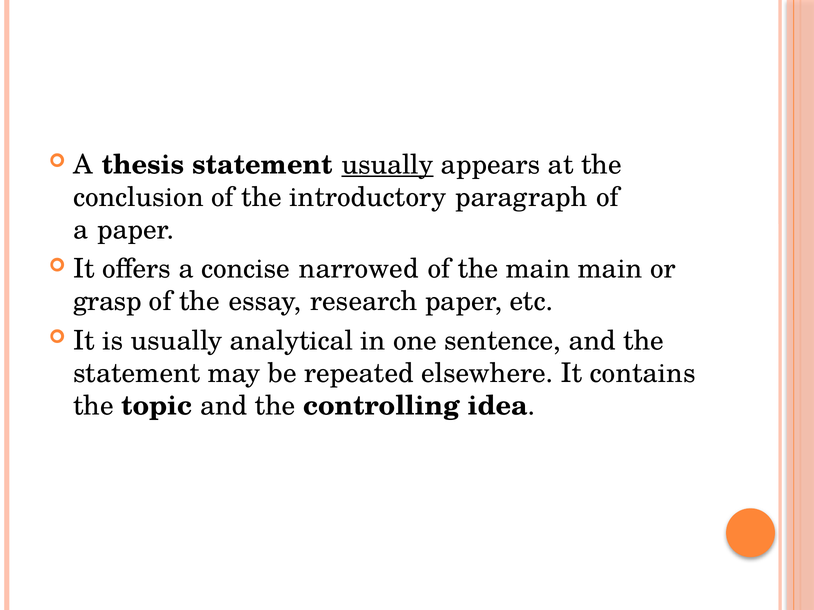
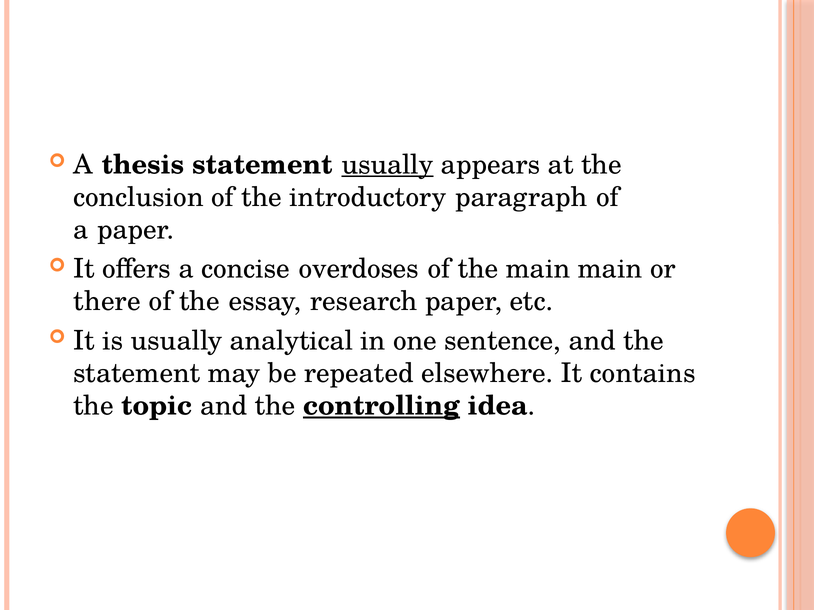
narrowed: narrowed -> overdoses (359, 269)
grasp: grasp -> there (107, 302)
controlling underline: none -> present (381, 406)
